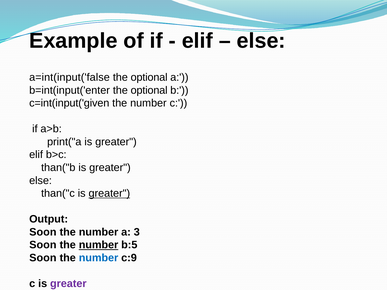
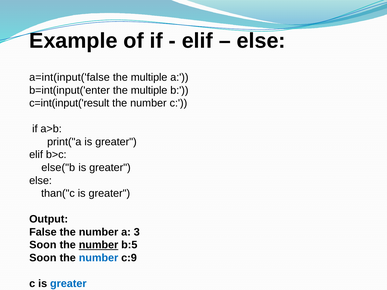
optional: optional -> multiple (149, 77)
b=int(input('enter the optional: optional -> multiple (149, 90)
c=int(input('given: c=int(input('given -> c=int(input('result (69, 103)
than("b: than("b -> else("b (58, 168)
greater underline: present -> none (109, 194)
Soon: Soon -> False (43, 232)
greater colour: purple -> blue (68, 284)
